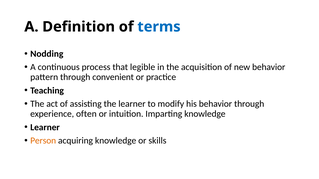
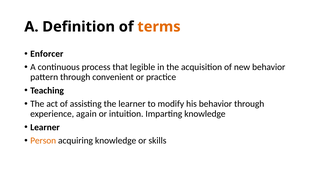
terms colour: blue -> orange (159, 27)
Nodding: Nodding -> Enforcer (47, 54)
often: often -> again (86, 114)
